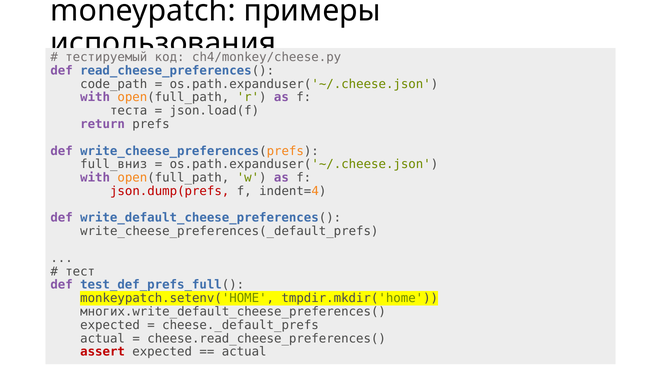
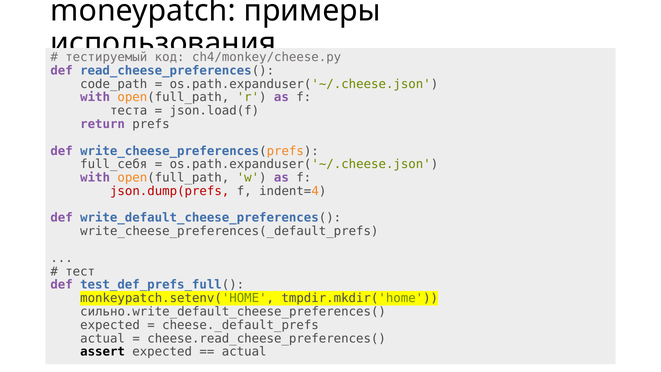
full_вниз: full_вниз -> full_себя (114, 164)
многих.write_default_cheese_preferences(: многих.write_default_cheese_preferences( -> сильно.write_default_cheese_preferences( (233, 312)
assert colour: red -> black (103, 352)
